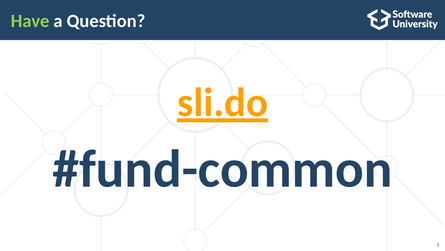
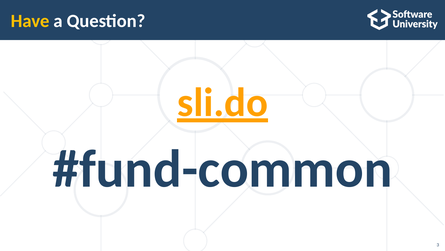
Have colour: light green -> yellow (30, 21)
